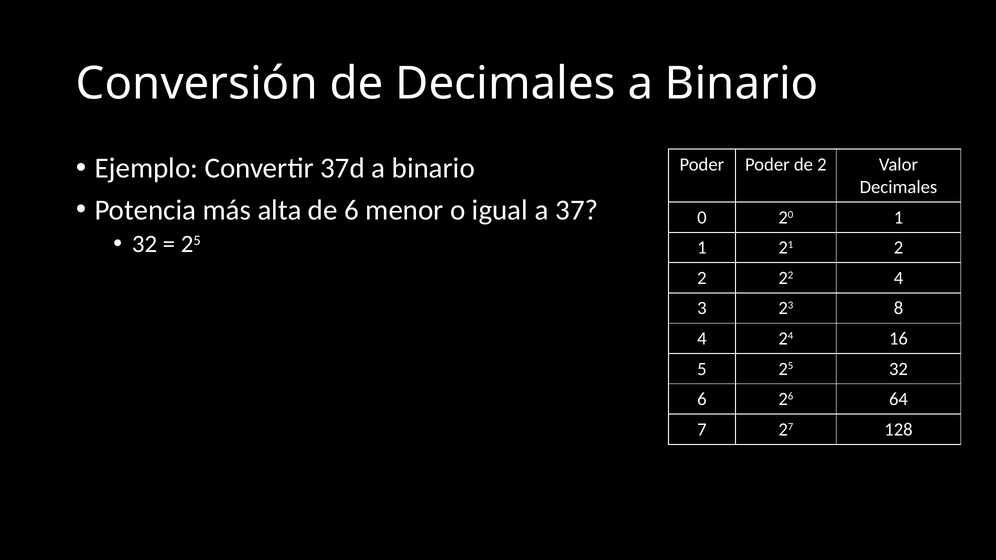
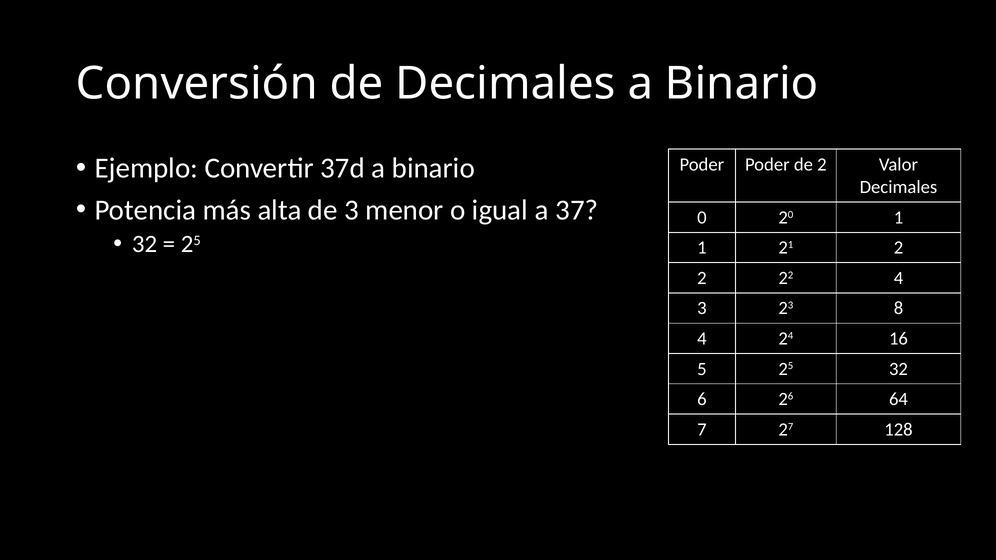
de 6: 6 -> 3 (351, 210)
